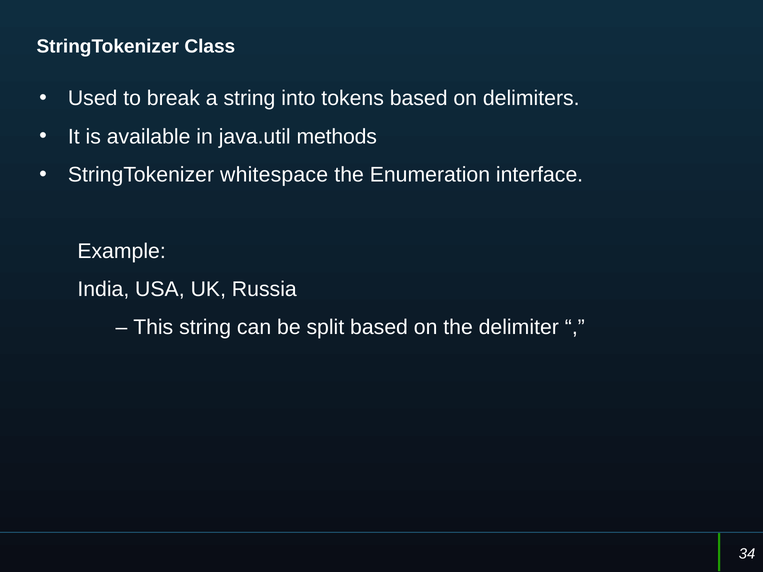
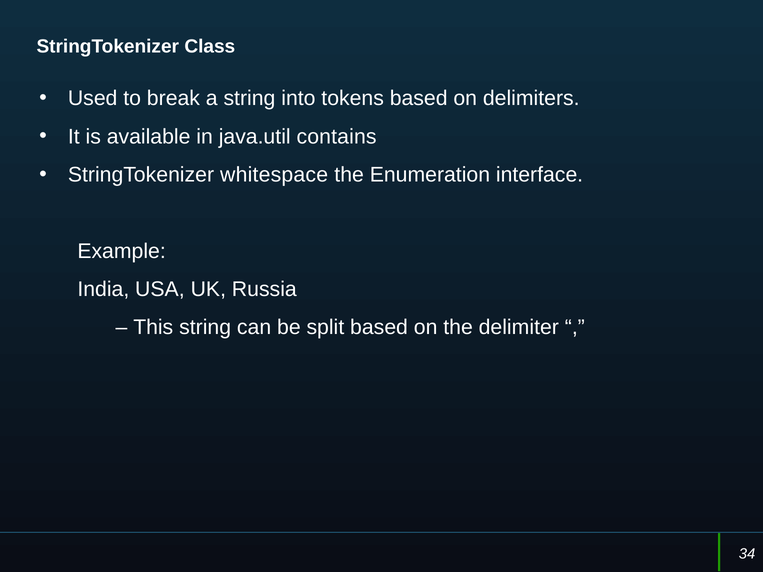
methods: methods -> contains (337, 137)
